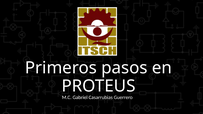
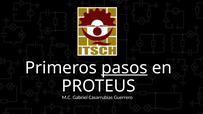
pasos underline: none -> present (124, 68)
